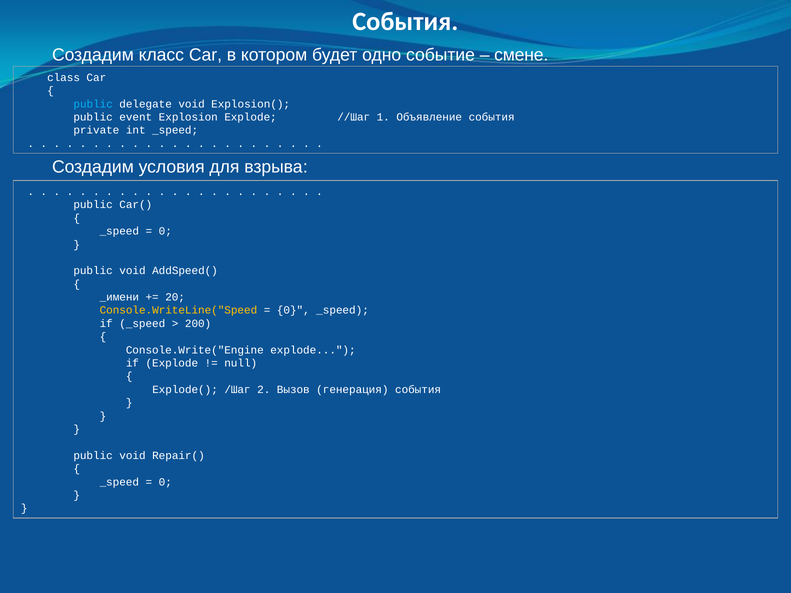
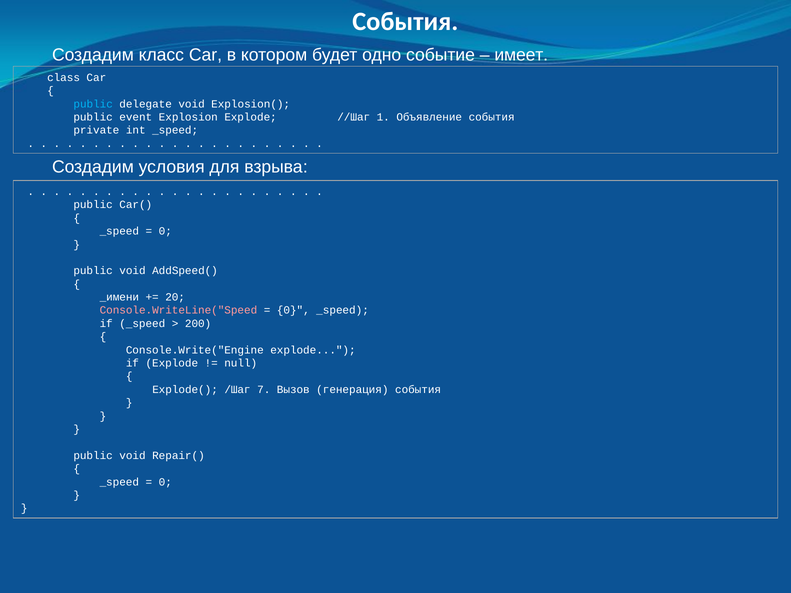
смене: смене -> имеет (521, 55)
Console.WriteLine("Speed colour: yellow -> pink (178, 310)
2: 2 -> 7 (264, 390)
